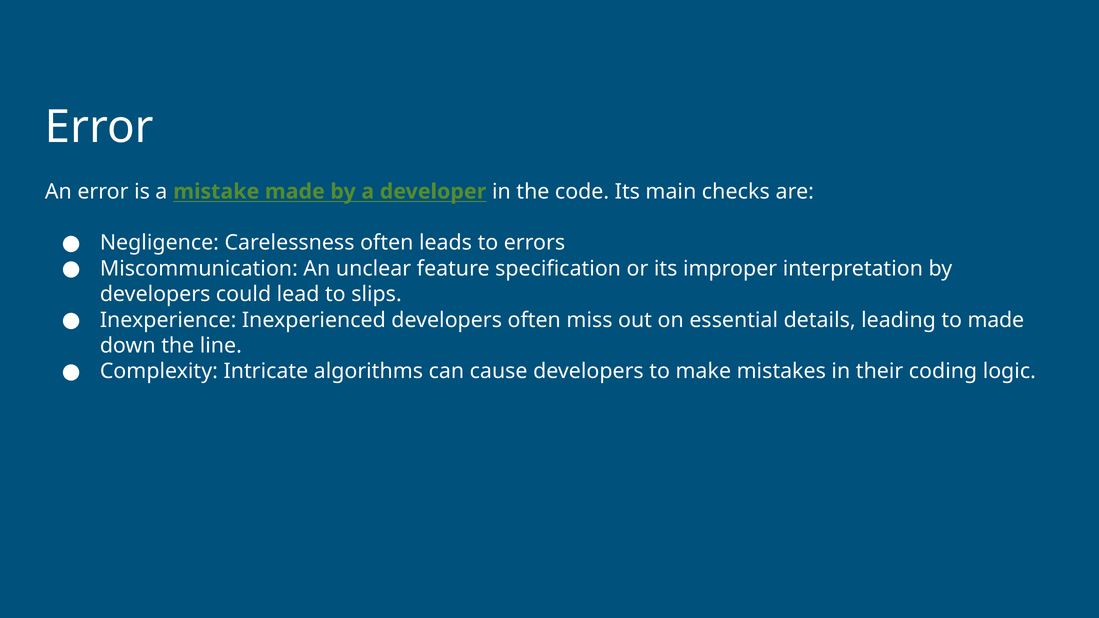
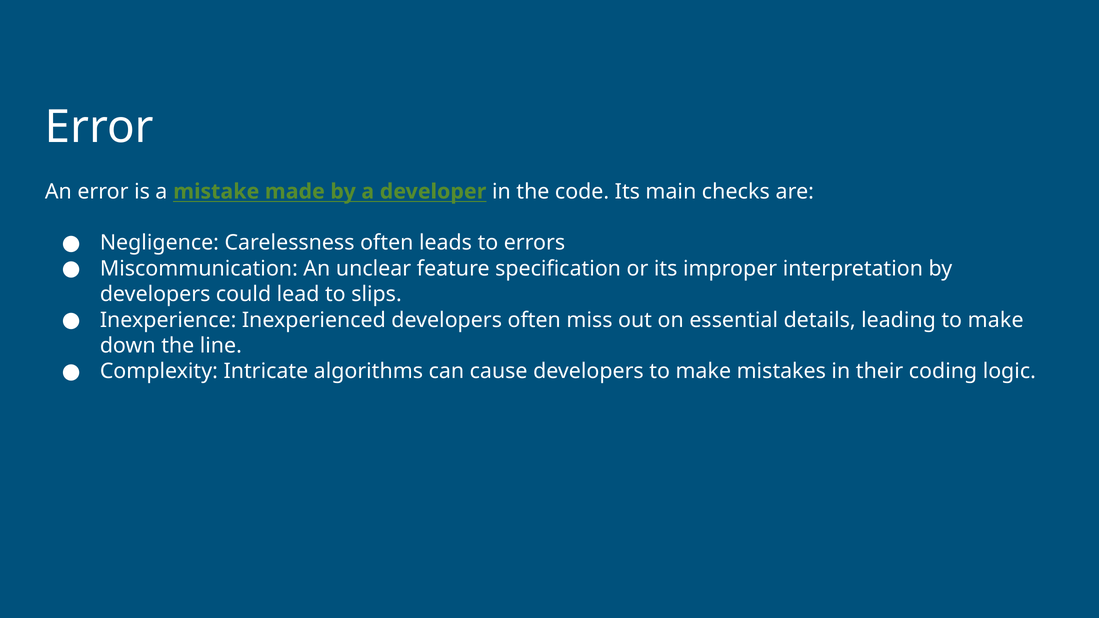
leading to made: made -> make (996, 320)
